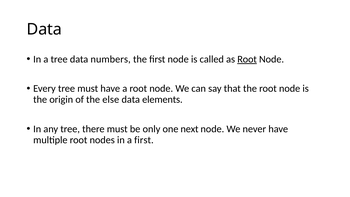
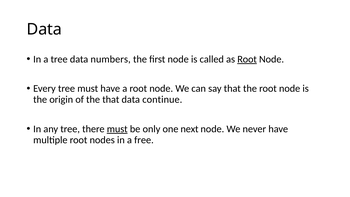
the else: else -> that (111, 100)
elements: elements -> continue (162, 100)
must underline: none -> present (117, 129)
a first: first -> free (144, 140)
